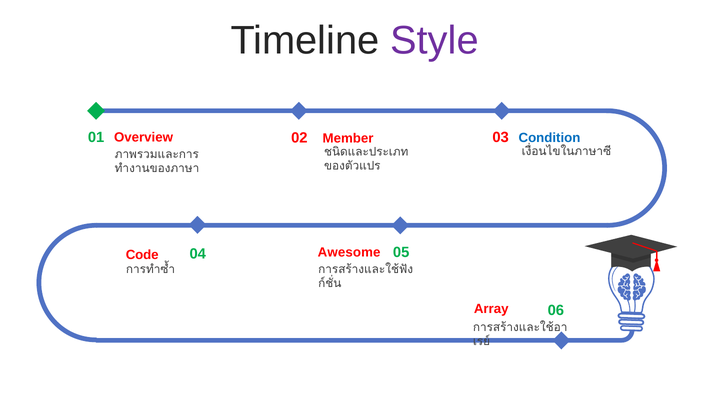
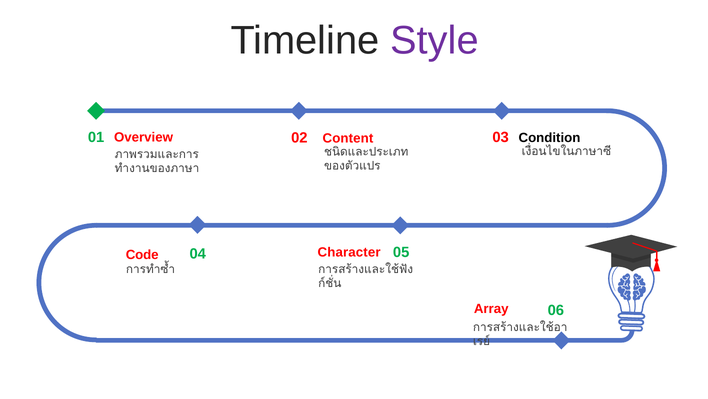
Condition colour: blue -> black (549, 138)
Member: Member -> Content (348, 138)
Awesome: Awesome -> Character (349, 252)
